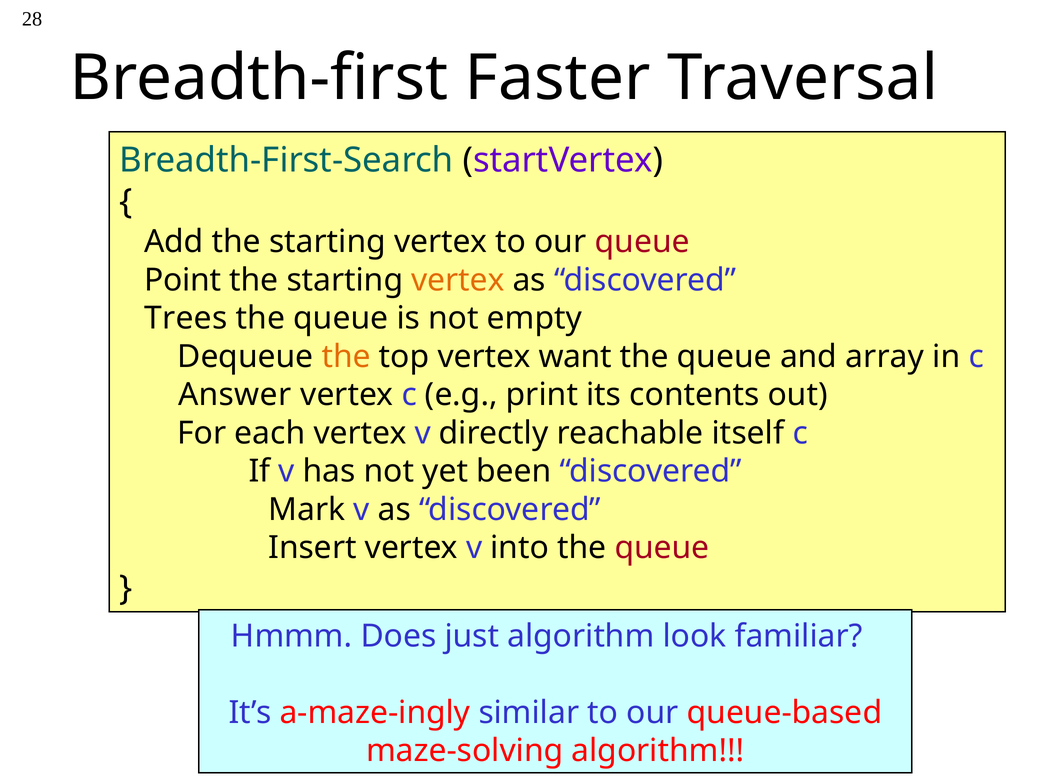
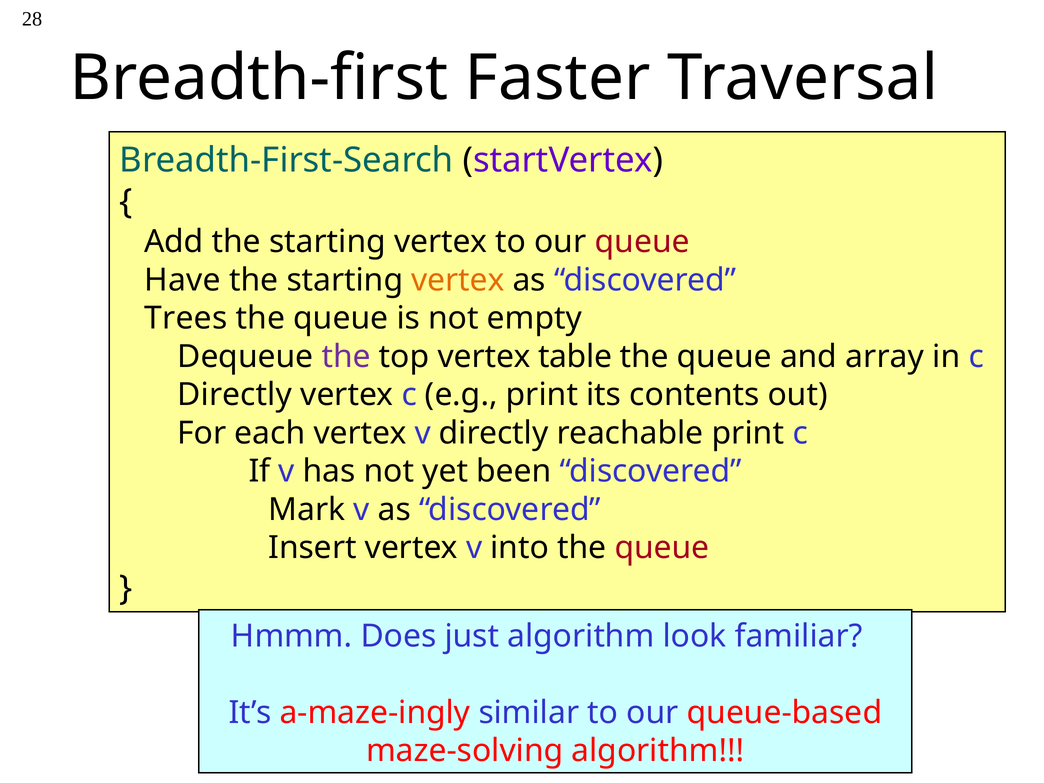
Point: Point -> Have (182, 280)
the colour: orange -> purple (346, 357)
want: want -> table (575, 357)
Answer: Answer -> Directly (235, 395)
reachable itself: itself -> print (748, 433)
